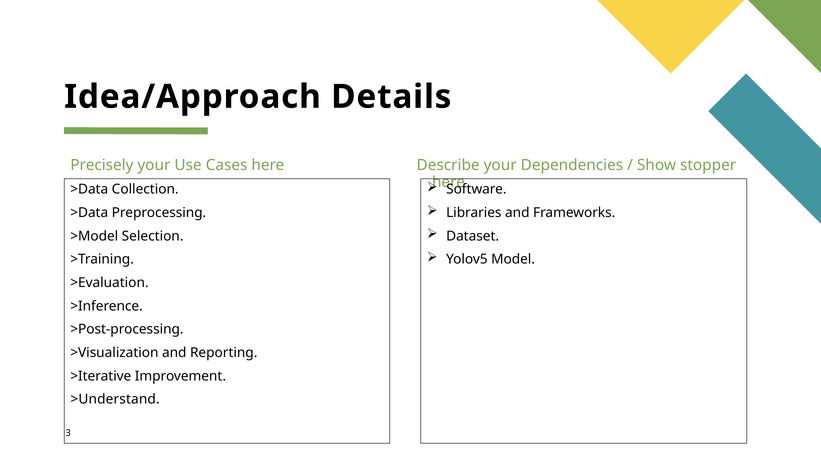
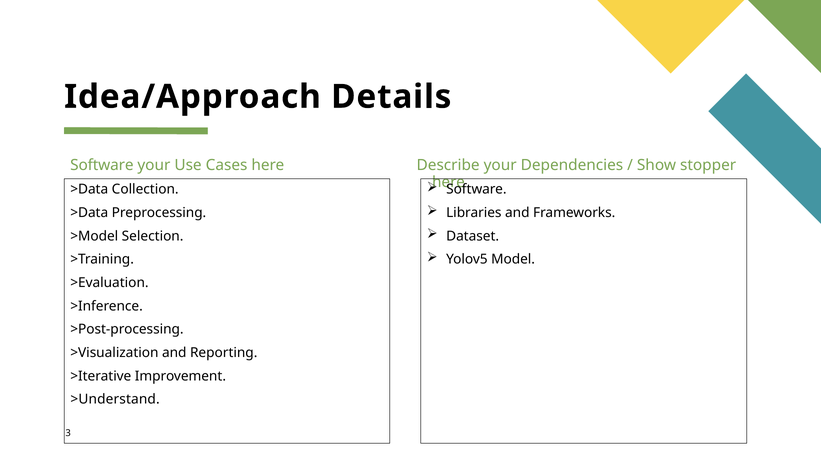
Precisely: Precisely -> Software (102, 165)
